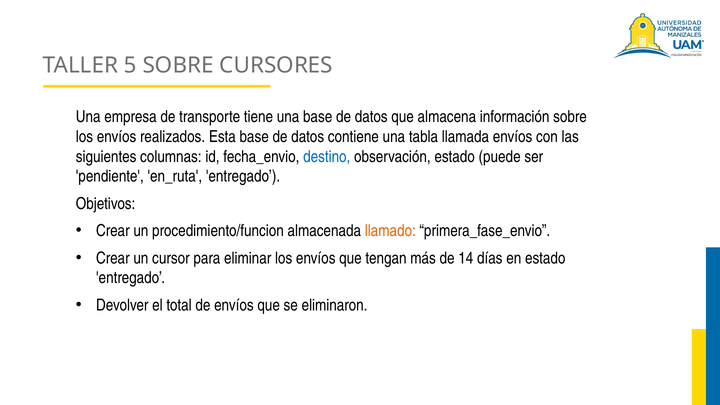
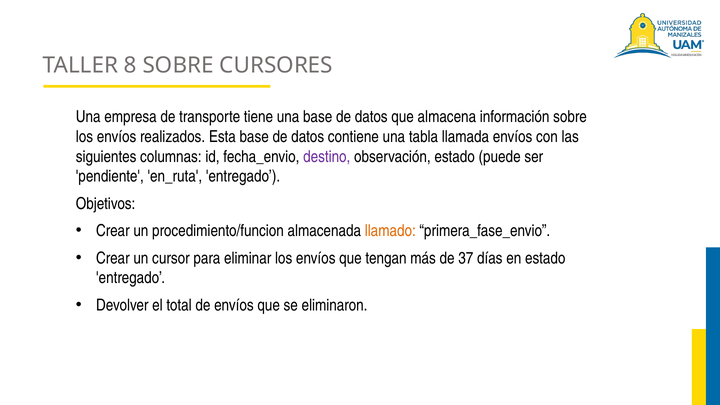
5: 5 -> 8 (130, 65)
destino colour: blue -> purple (327, 157)
14: 14 -> 37 (466, 258)
